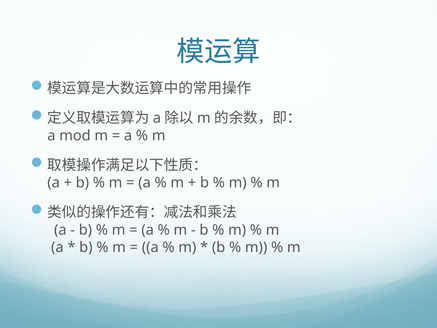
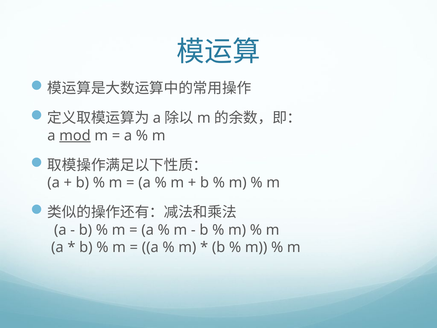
mod underline: none -> present (75, 136)
